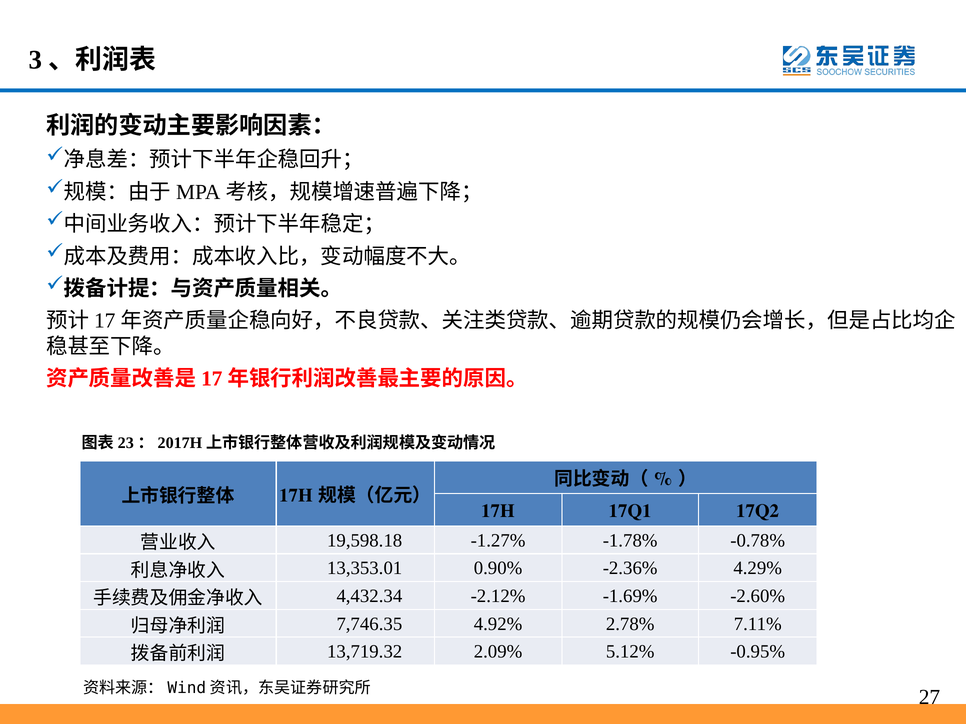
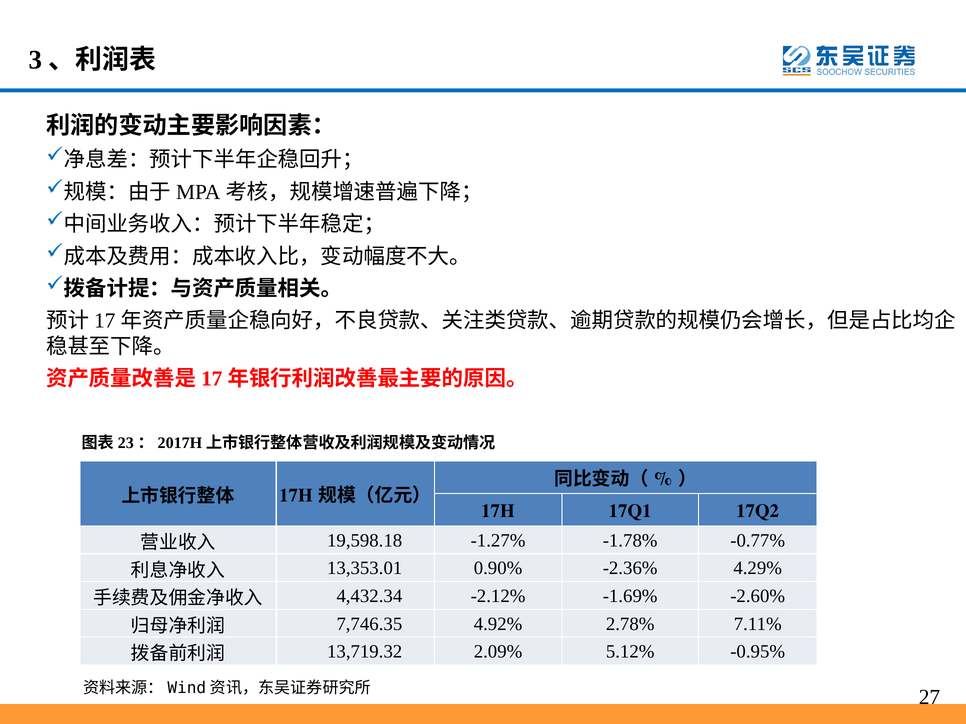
-0.78%: -0.78% -> -0.77% (758, 541)
